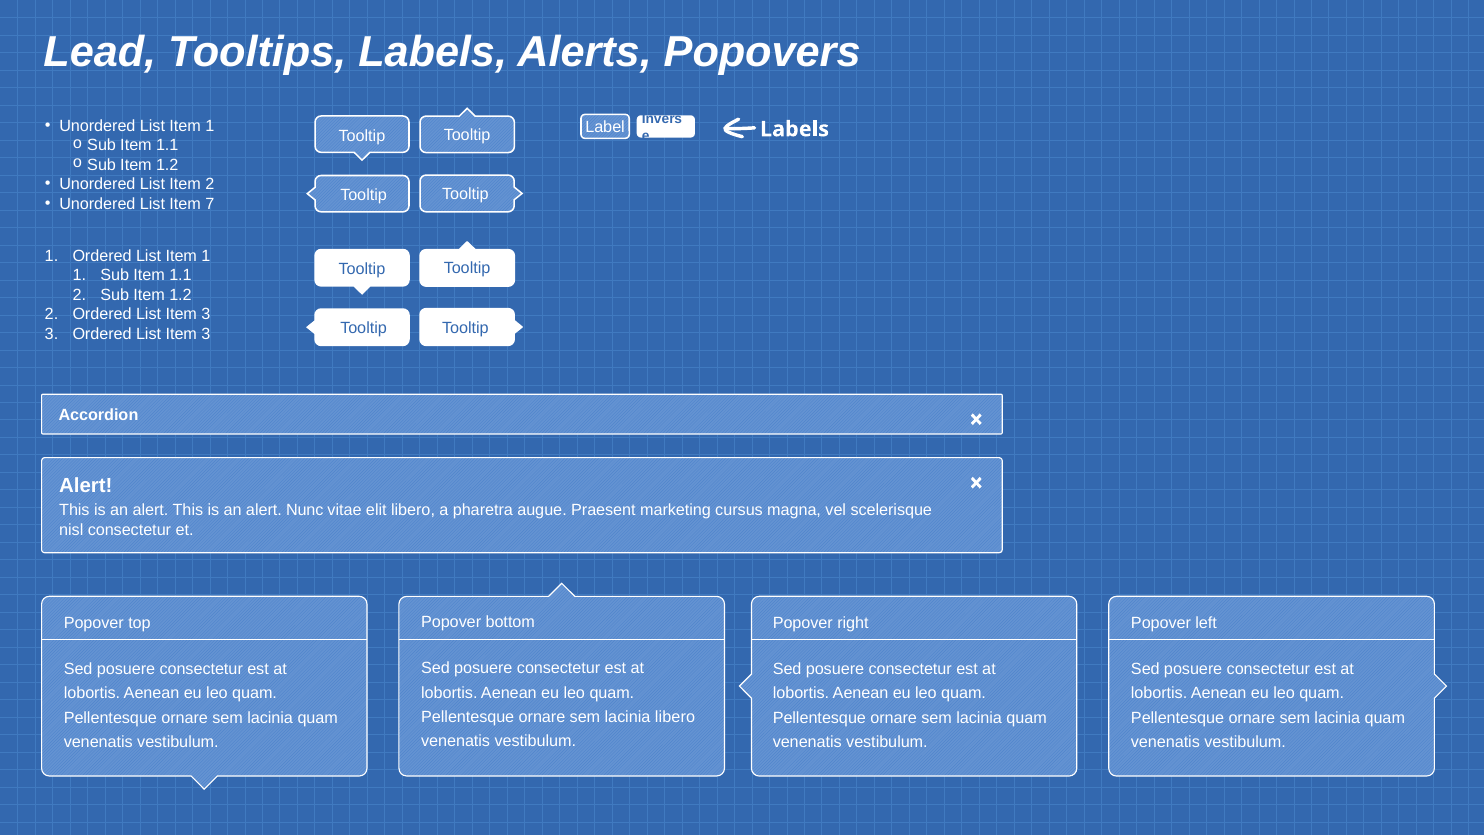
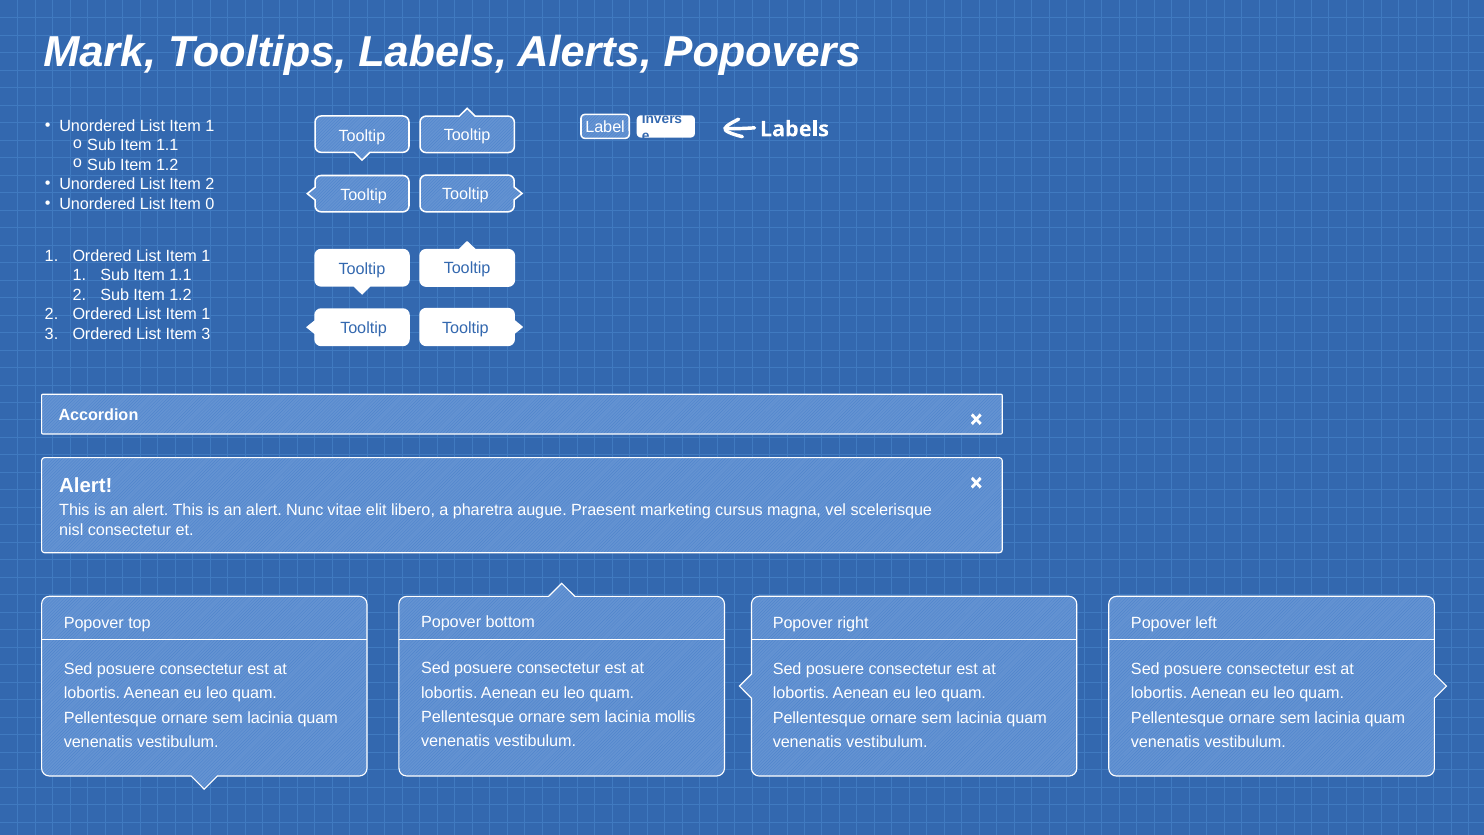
Lead: Lead -> Mark (100, 52)
7: 7 -> 0 (210, 204)
3: 3 -> 1 (206, 314)
lacinia libero: libero -> mollis (675, 717)
